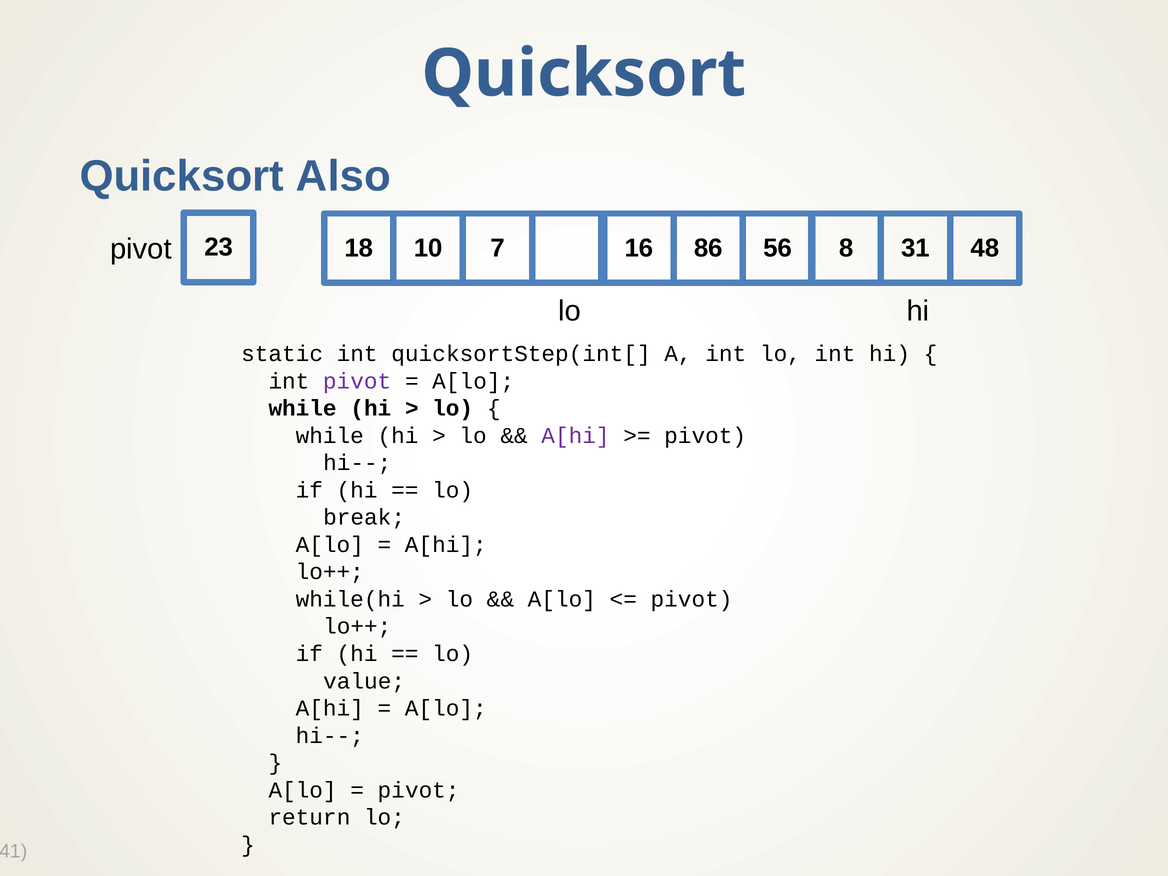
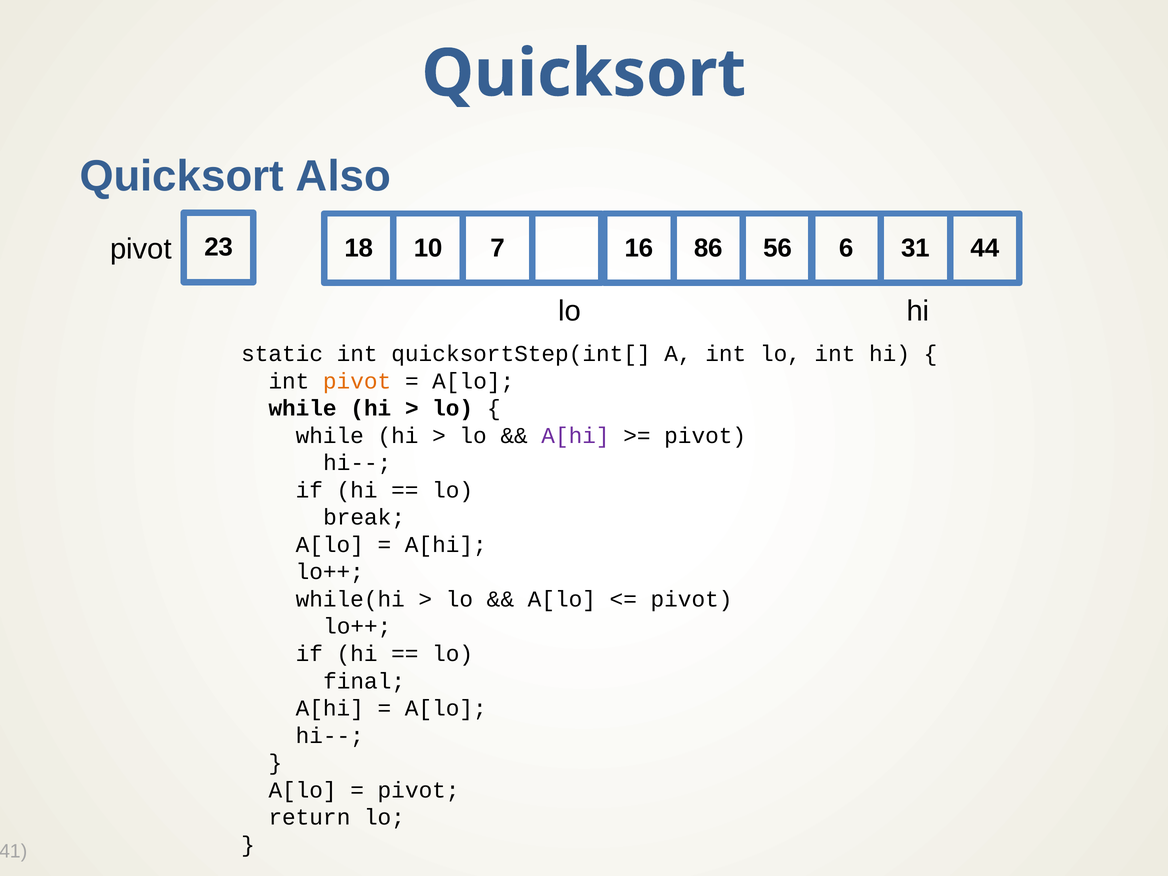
8: 8 -> 6 (846, 248)
48: 48 -> 44 (985, 248)
pivot colour: purple -> orange (357, 381)
value: value -> final (364, 681)
